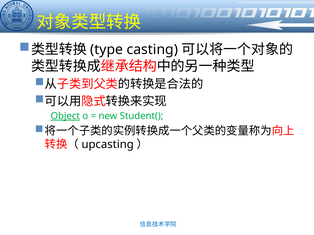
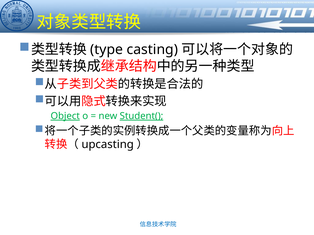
Student( underline: none -> present (141, 116)
